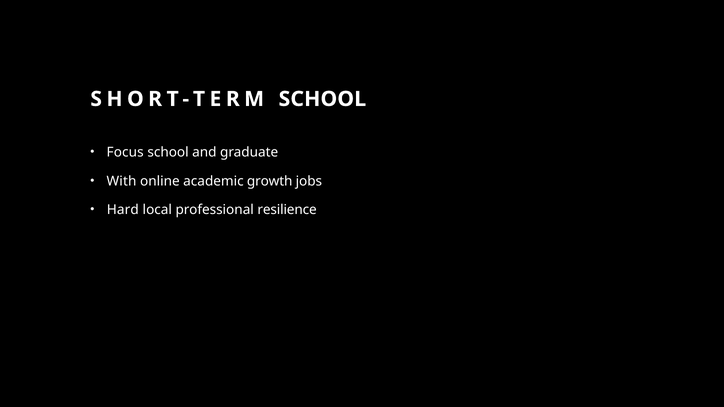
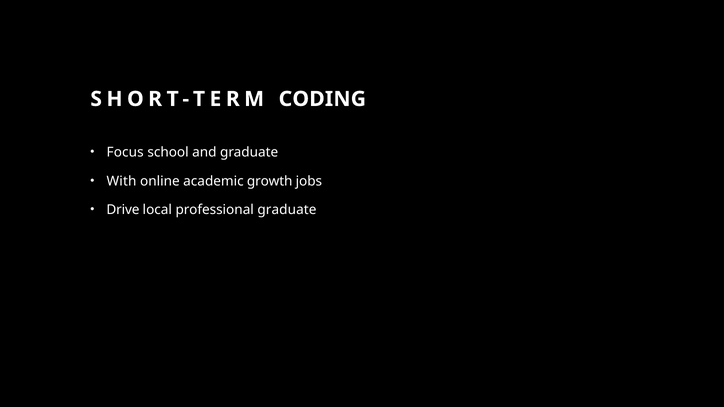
SHORT-TERM SCHOOL: SCHOOL -> CODING (322, 99)
Hard: Hard -> Drive (123, 210)
professional resilience: resilience -> graduate (287, 210)
